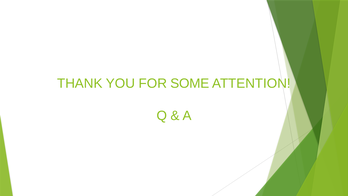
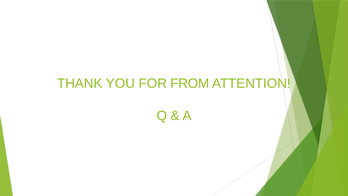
SOME: SOME -> FROM (190, 83)
